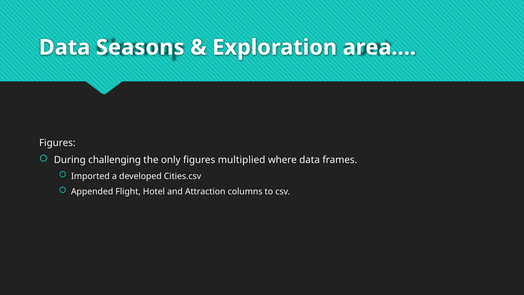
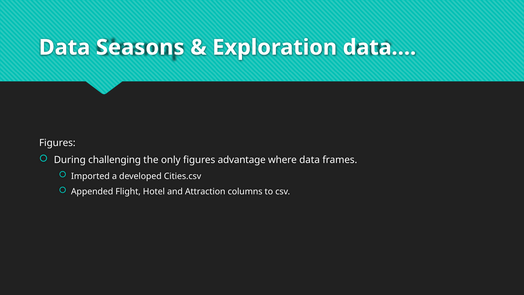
area…: area… -> data… (379, 47)
multiplied: multiplied -> advantage (242, 160)
